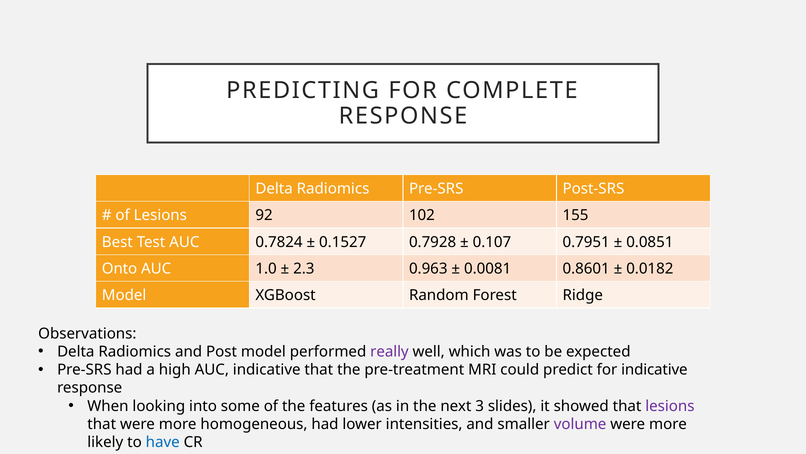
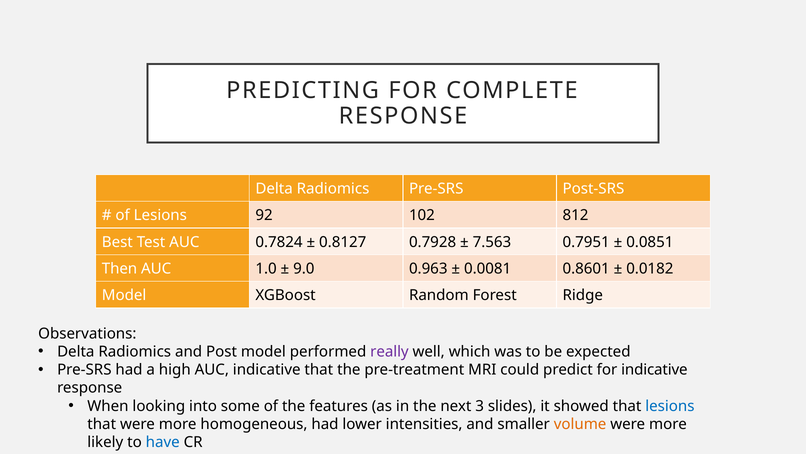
155: 155 -> 812 (576, 215)
0.1527: 0.1527 -> 0.8127 (343, 242)
0.107: 0.107 -> 7.563 (492, 242)
Onto: Onto -> Then (120, 268)
2.3: 2.3 -> 9.0 (304, 268)
lesions colour: purple -> blue (670, 406)
volume colour: purple -> orange (580, 424)
